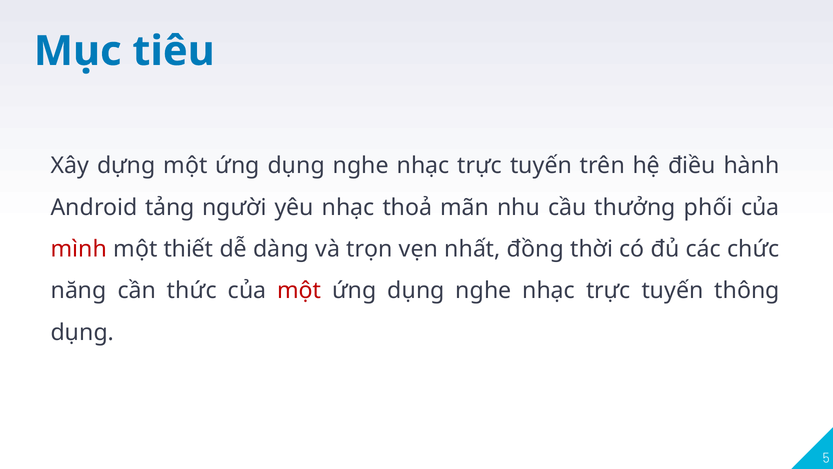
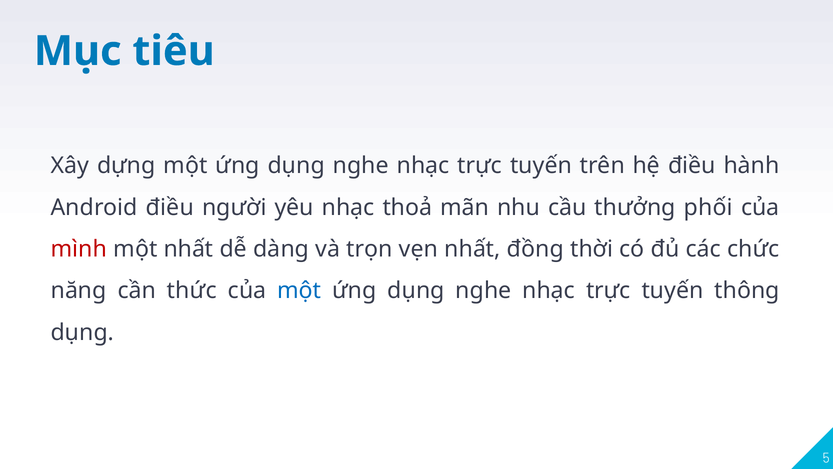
Android tảng: tảng -> điều (170, 207)
một thiết: thiết -> nhất (188, 249)
một colour: red -> blue (299, 290)
